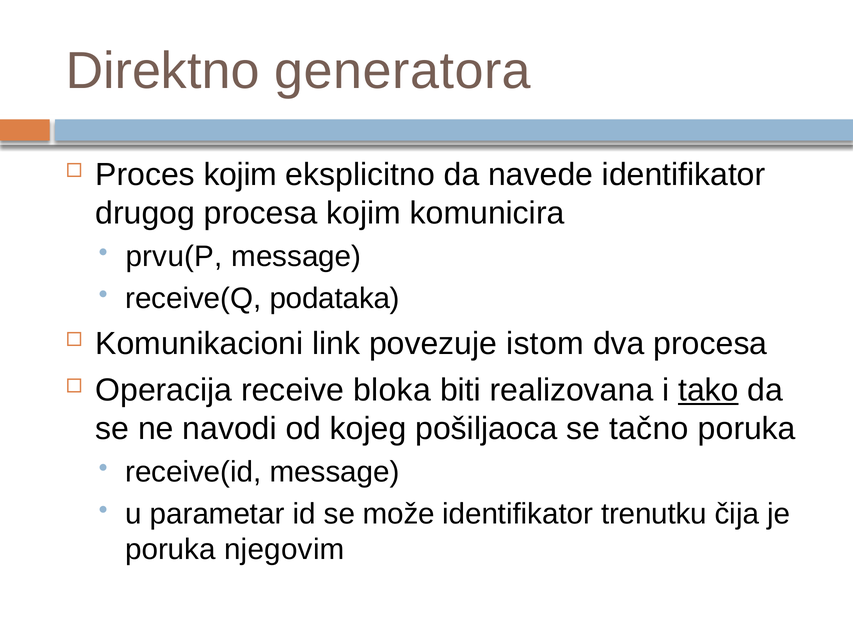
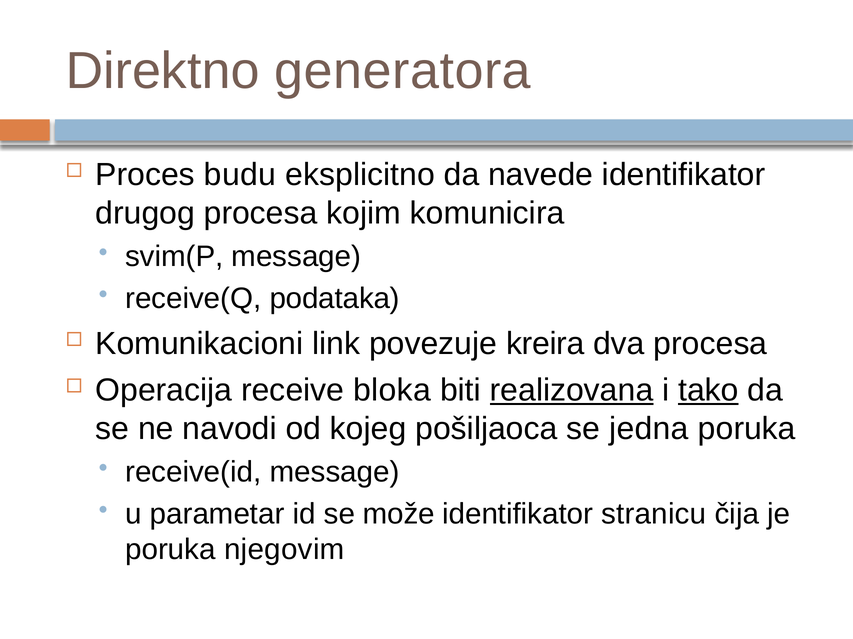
Proces kojim: kojim -> budu (240, 175)
prvu(P: prvu(P -> svim(P (174, 257)
istom: istom -> kreira (545, 344)
realizovana underline: none -> present (572, 391)
tačno: tačno -> jedna (649, 429)
trenutku: trenutku -> stranicu (654, 515)
